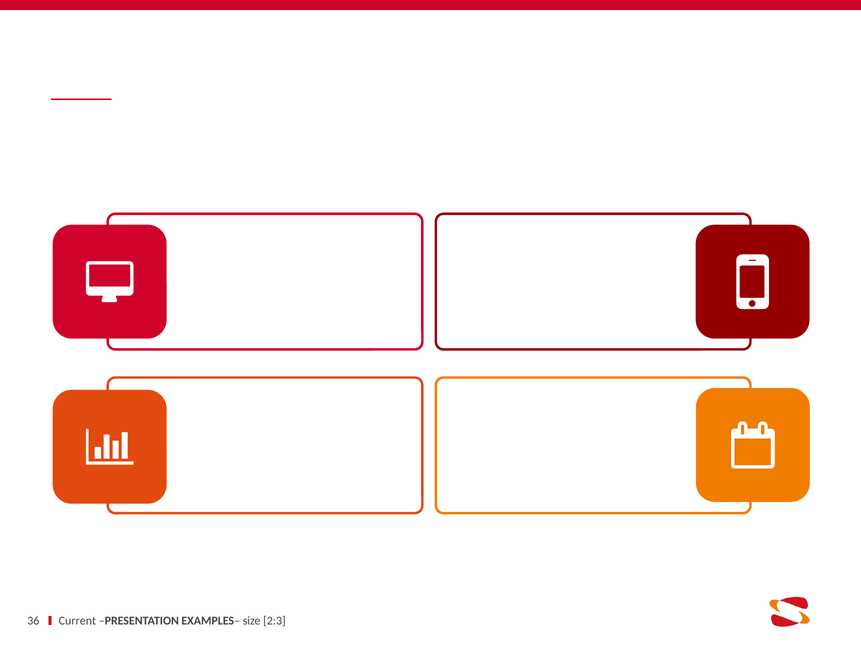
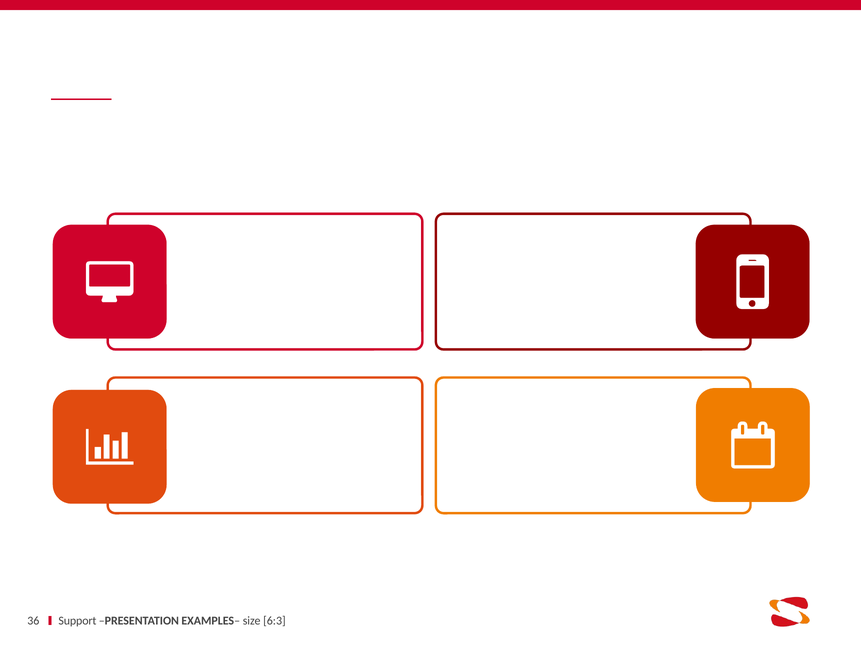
Current: Current -> Support (77, 621)
2:3: 2:3 -> 6:3 (274, 621)
